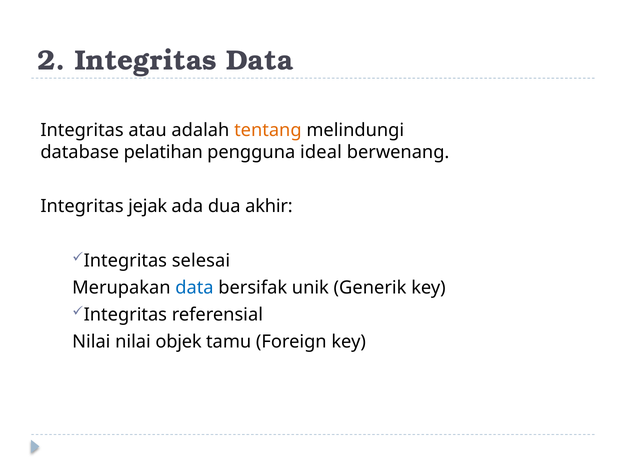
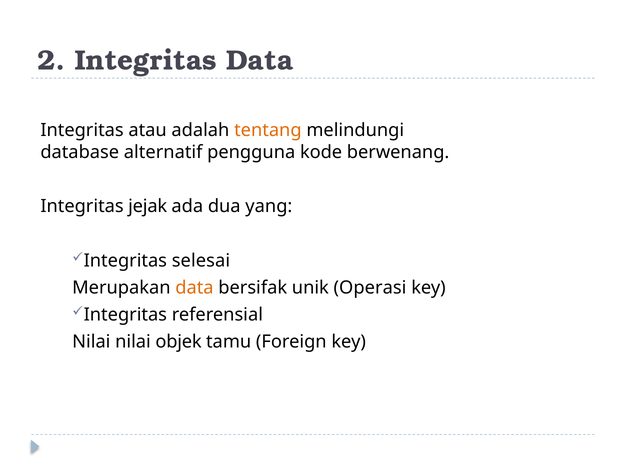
pelatihan: pelatihan -> alternatif (163, 152)
ideal: ideal -> kode (321, 152)
akhir: akhir -> yang (269, 207)
data colour: blue -> orange (194, 288)
Generik: Generik -> Operasi (370, 288)
